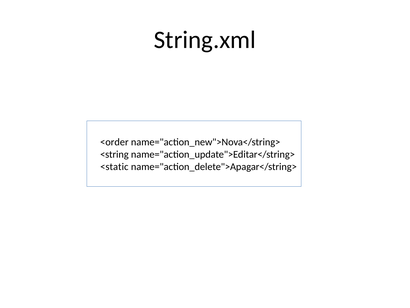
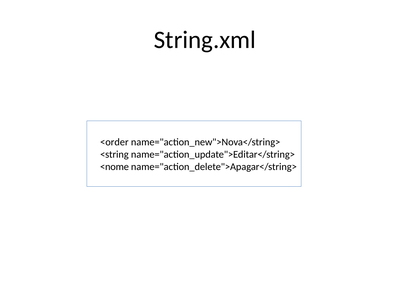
<static: <static -> <nome (114, 166)
